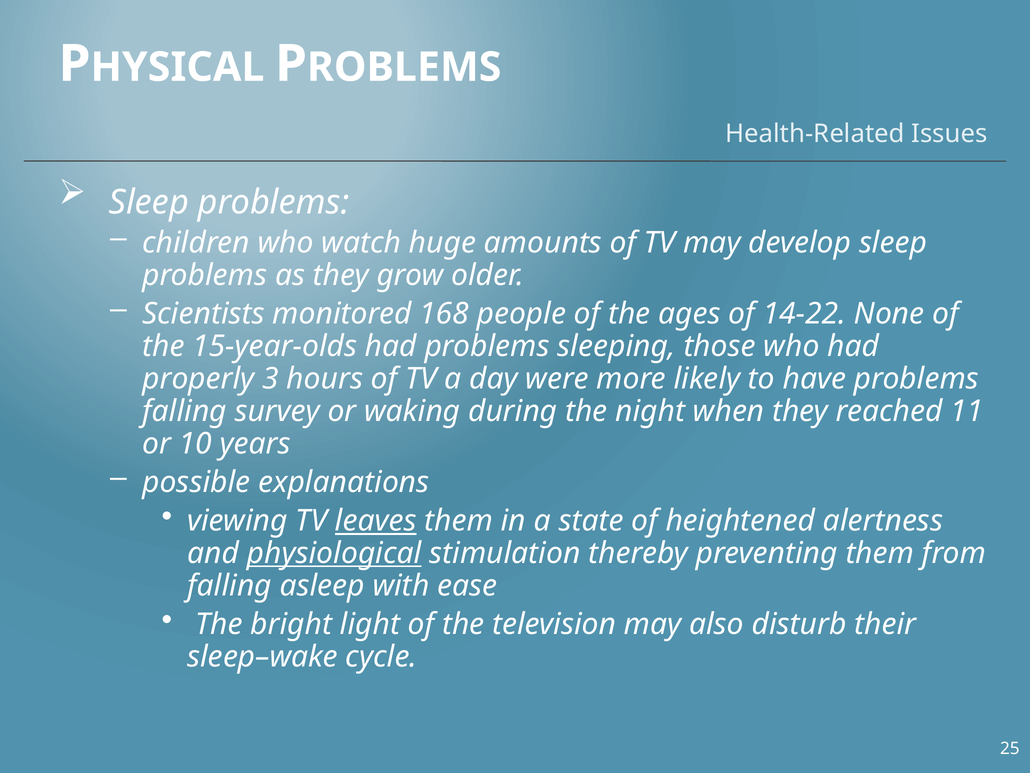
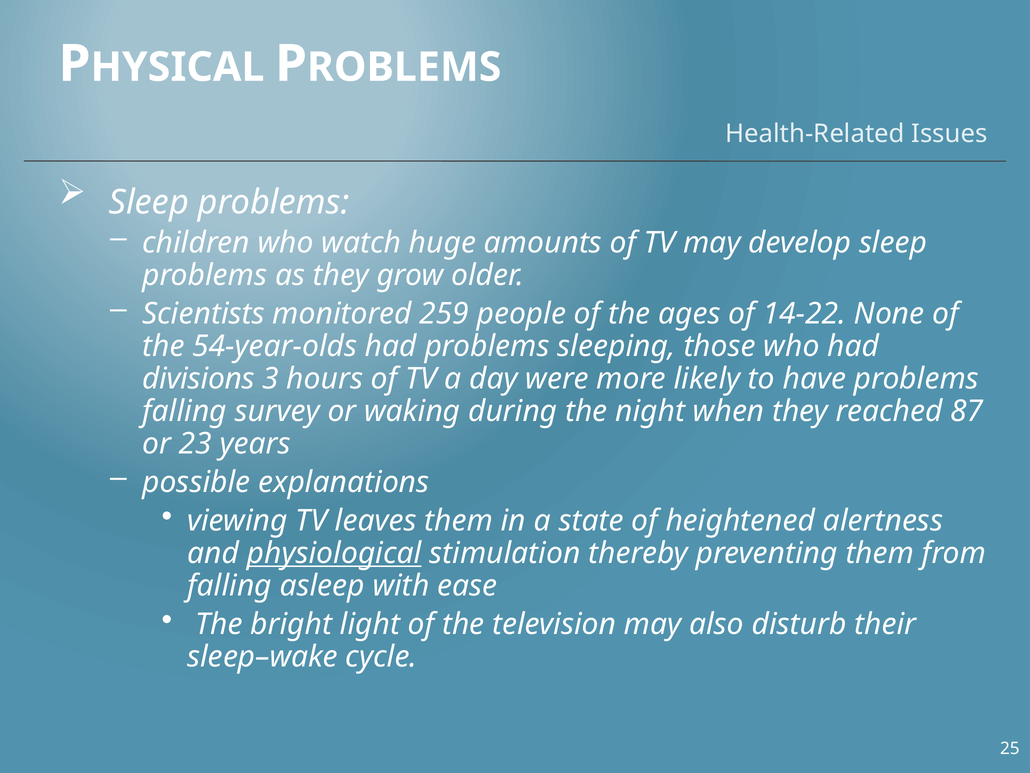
168: 168 -> 259 (444, 314)
15-year-olds: 15-year-olds -> 54-year-olds (275, 346)
properly: properly -> divisions (198, 379)
11: 11 -> 87 (967, 411)
10: 10 -> 23 (195, 443)
leaves underline: present -> none (376, 521)
